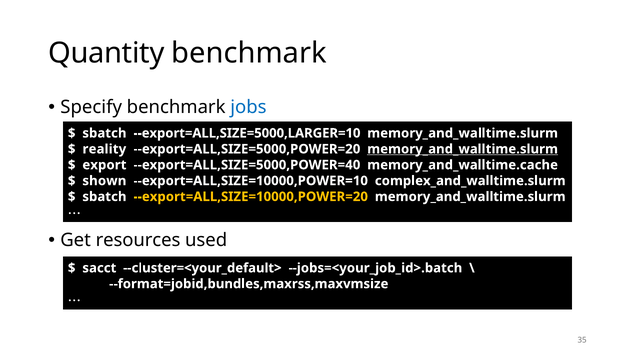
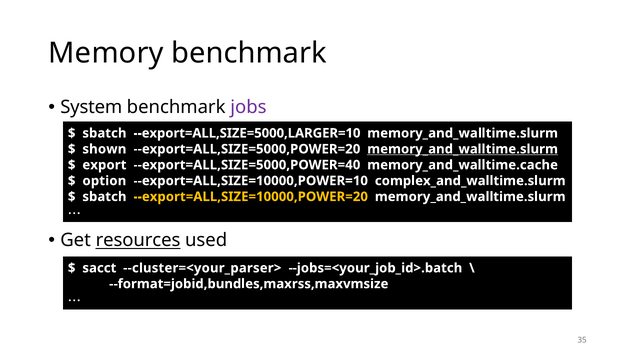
Quantity: Quantity -> Memory (106, 53)
Specify: Specify -> System (91, 107)
jobs colour: blue -> purple (248, 107)
reality: reality -> shown (104, 149)
shown: shown -> option (104, 181)
resources underline: none -> present (138, 240)
--cluster=<your_default>: --cluster=<your_default> -> --cluster=<your_parser> (202, 268)
